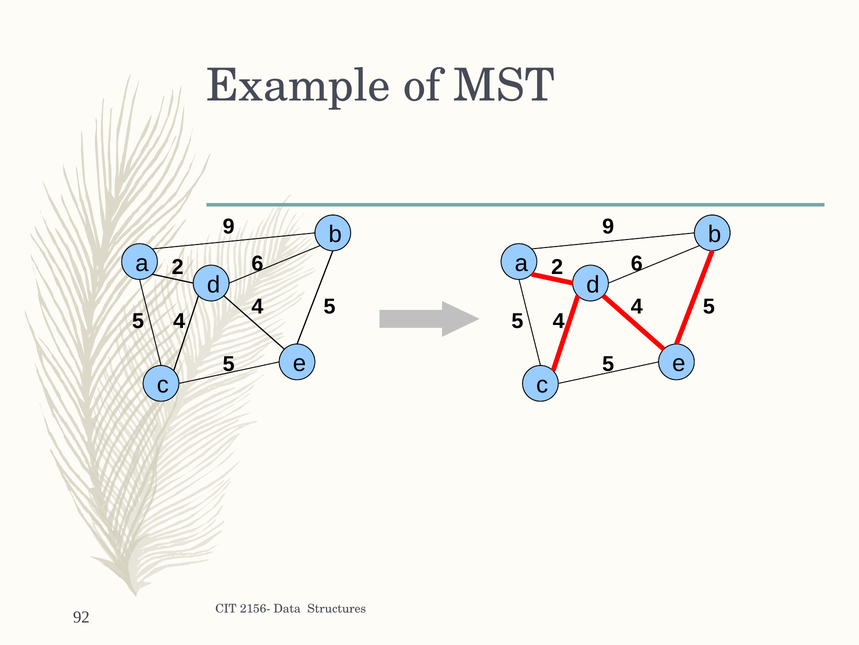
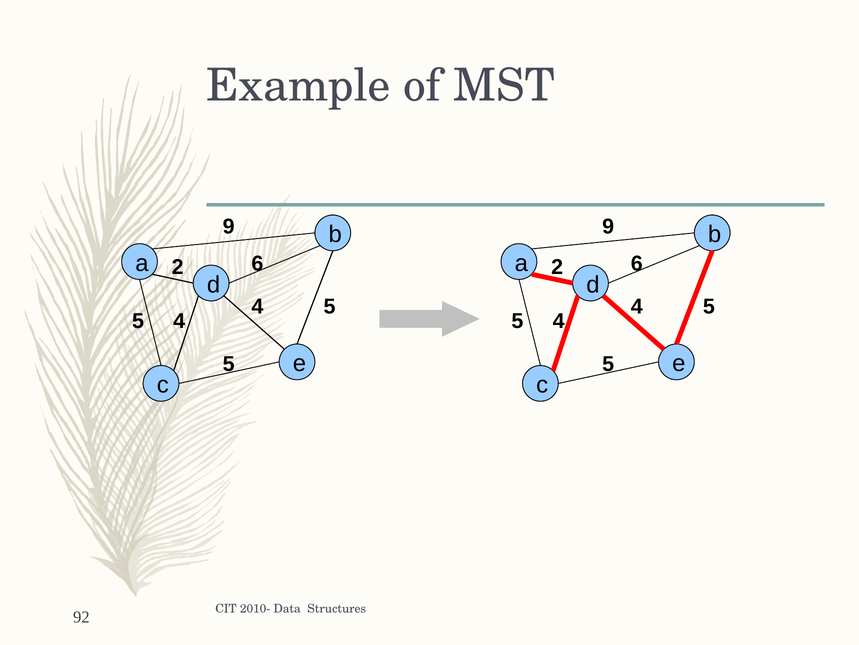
2156-: 2156- -> 2010- (255, 608)
